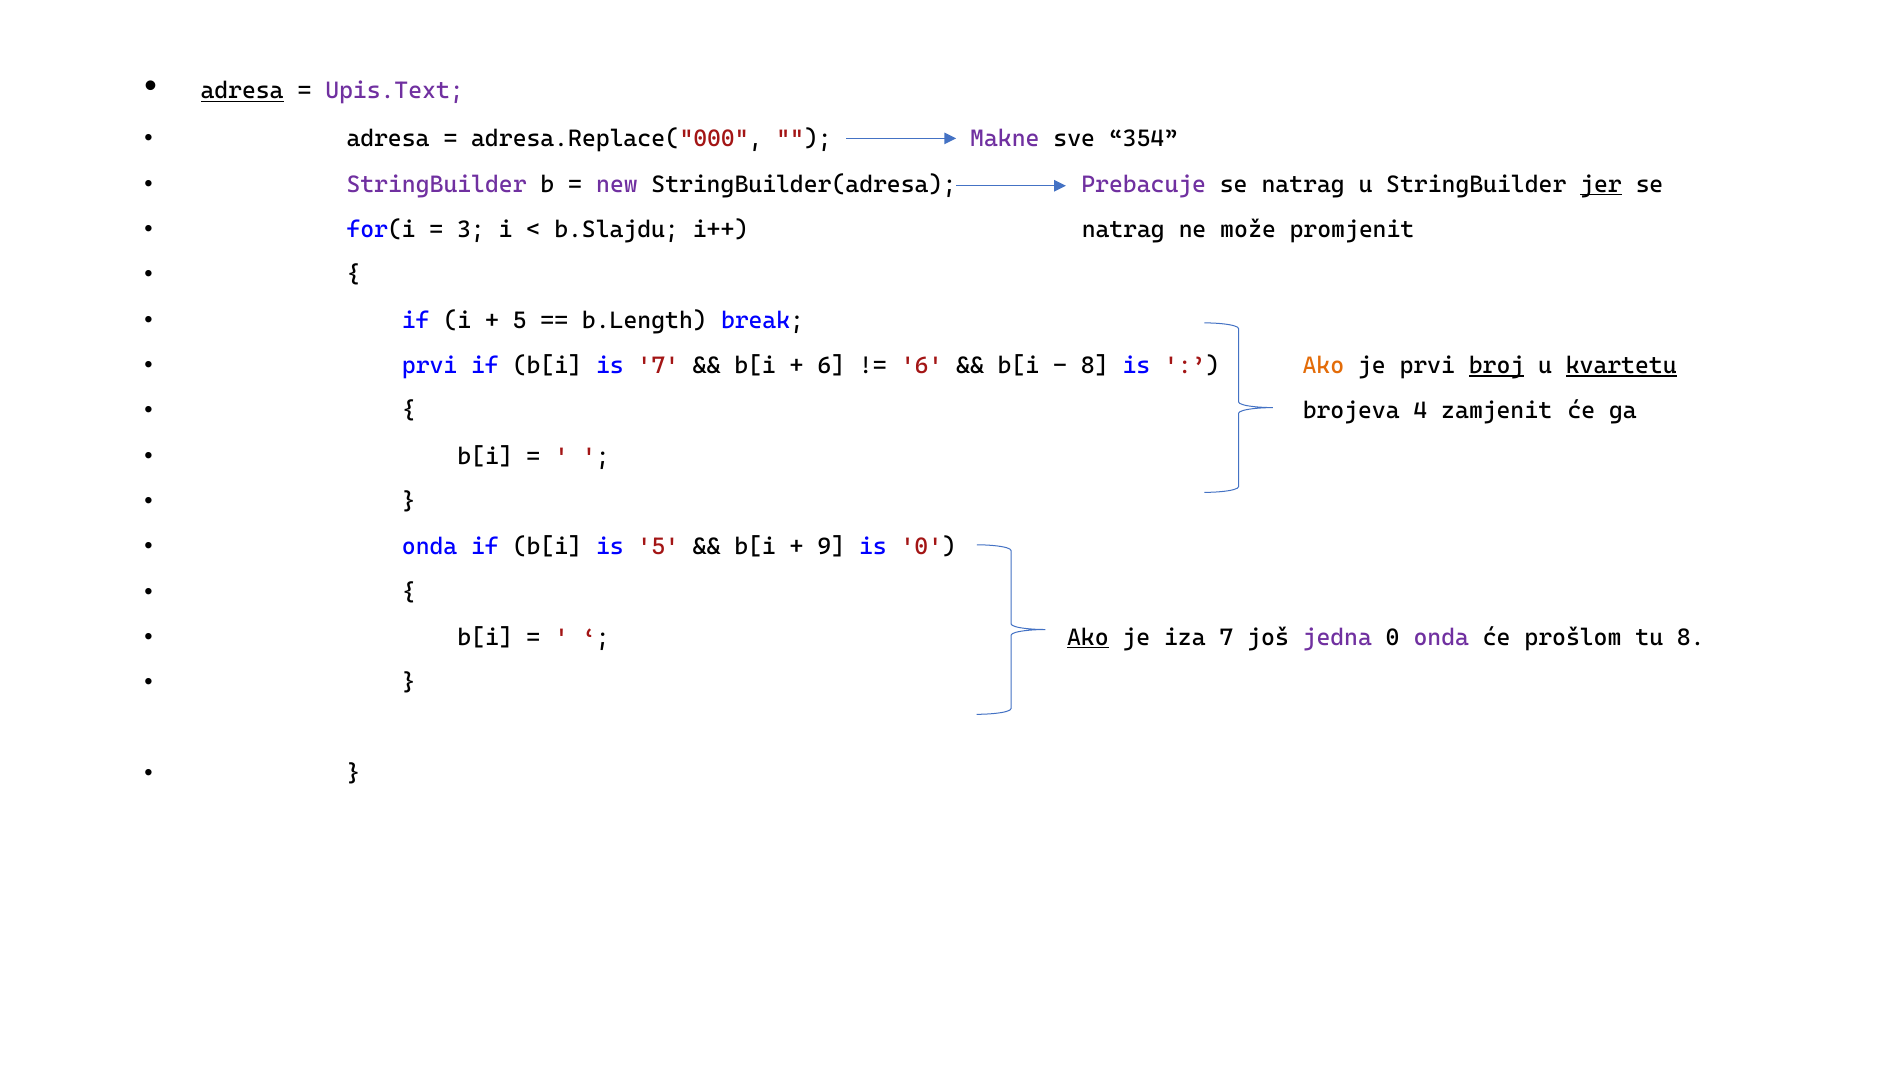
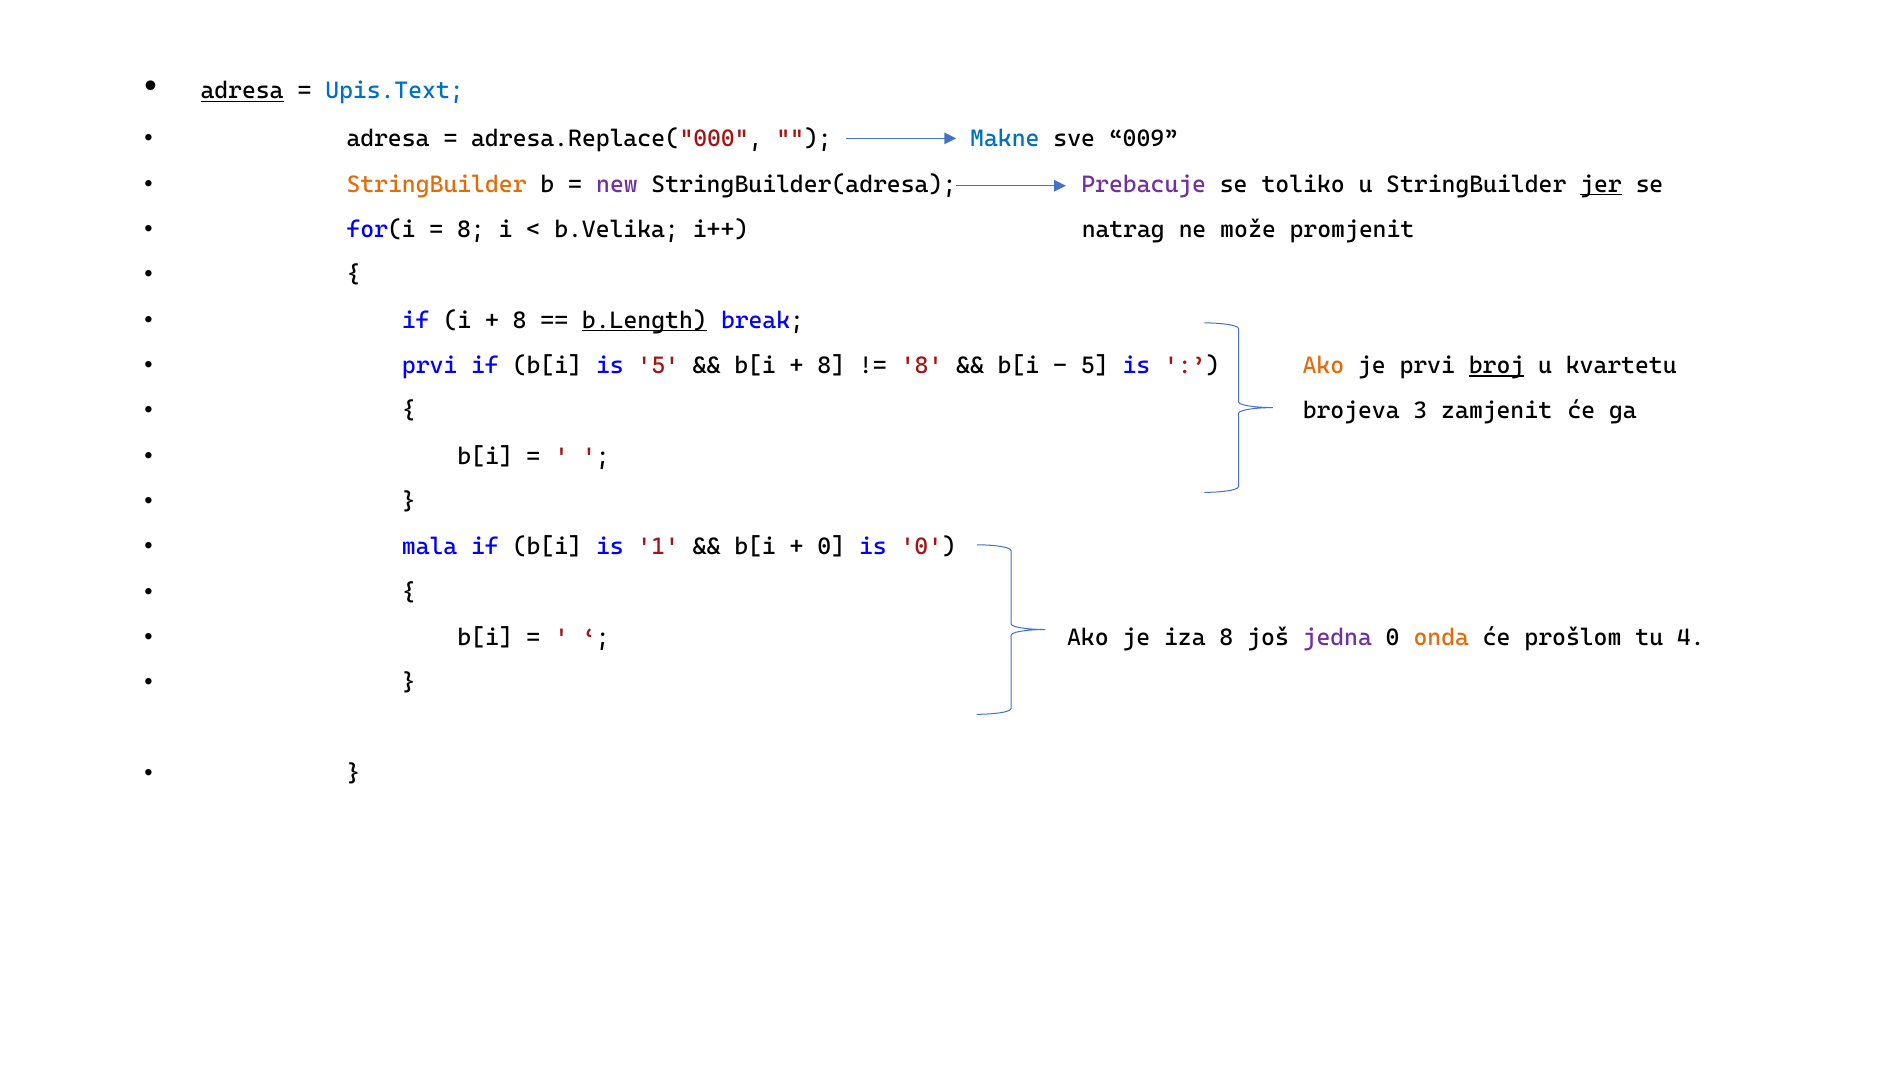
Upis.Text colour: purple -> blue (394, 91)
Makne colour: purple -> blue (1005, 139)
354: 354 -> 009 (1143, 139)
StringBuilder colour: purple -> orange (437, 184)
se natrag: natrag -> toliko (1303, 184)
3: 3 -> 8 (471, 230)
b.Slajdu: b.Slajdu -> b.Velika (617, 230)
5: 5 -> 8 (520, 320)
b.Length underline: none -> present (644, 320)
is 7: 7 -> 5 (658, 366)
6: 6 -> 8 (831, 366)
6: 6 -> 8 (922, 366)
8: 8 -> 5 (1095, 366)
kvartetu underline: present -> none (1621, 366)
4: 4 -> 3 (1420, 411)
onda: onda -> mala (430, 547)
is 5: 5 -> 1 (658, 547)
9: 9 -> 0 (831, 547)
Ako underline: present -> none (1088, 638)
iza 7: 7 -> 8 (1226, 638)
onda colour: purple -> orange (1441, 638)
tu 8: 8 -> 4 (1691, 638)
